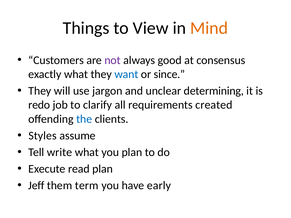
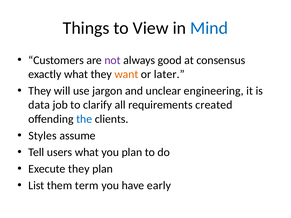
Mind colour: orange -> blue (209, 28)
want colour: blue -> orange (126, 74)
since: since -> later (169, 74)
determining: determining -> engineering (214, 91)
redo: redo -> data (39, 105)
write: write -> users (60, 152)
Execute read: read -> they (79, 169)
Jeff: Jeff -> List (36, 186)
